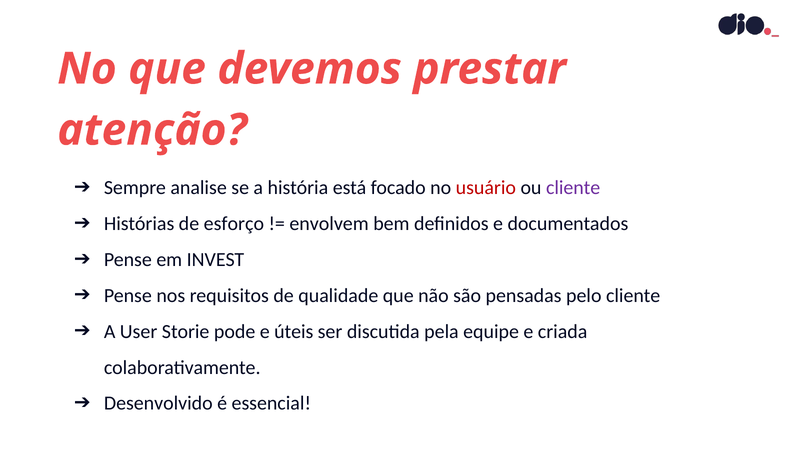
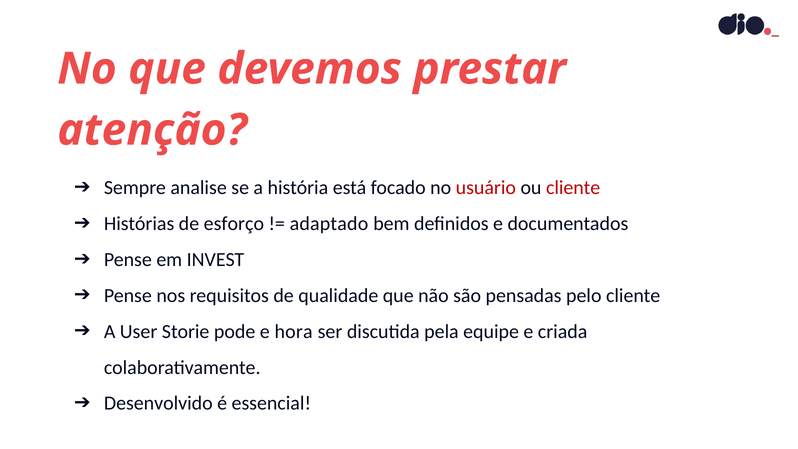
cliente colour: purple -> red (573, 188)
envolvem: envolvem -> adaptado (329, 224)
úteis: úteis -> hora (294, 331)
